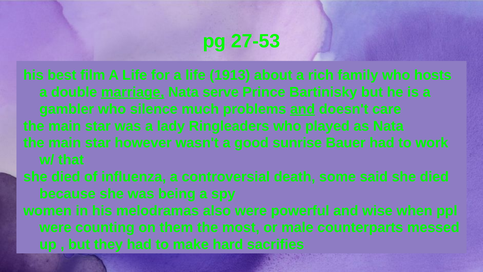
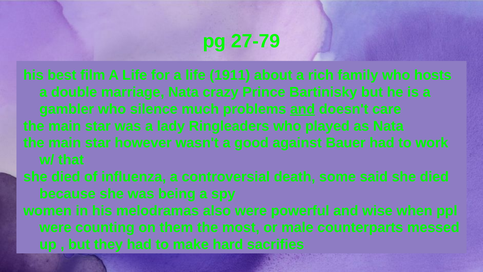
27-53: 27-53 -> 27-79 (256, 41)
1913: 1913 -> 1911 (230, 75)
marriage underline: present -> none (133, 92)
serve: serve -> crazy (221, 92)
sunrise: sunrise -> against (297, 143)
